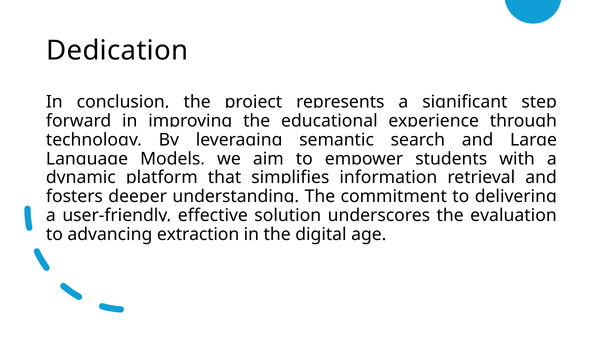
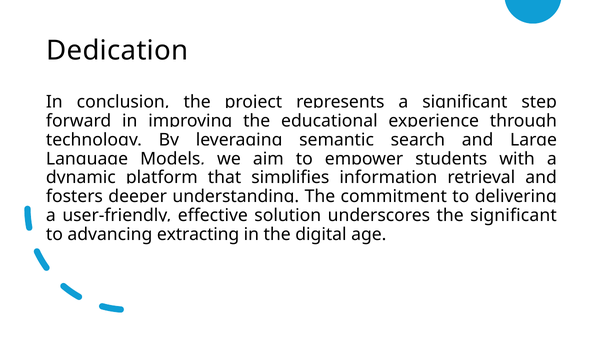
the evaluation: evaluation -> significant (513, 216)
extraction: extraction -> extracting (198, 235)
